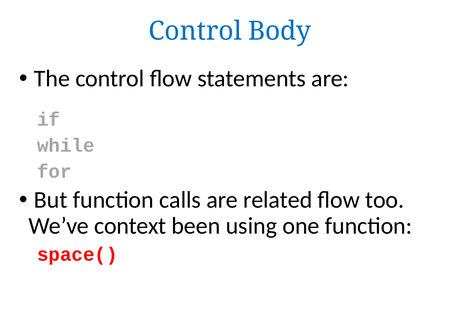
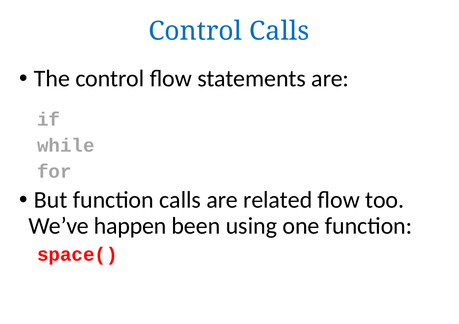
Control Body: Body -> Calls (279, 31)
context: context -> happen (130, 226)
